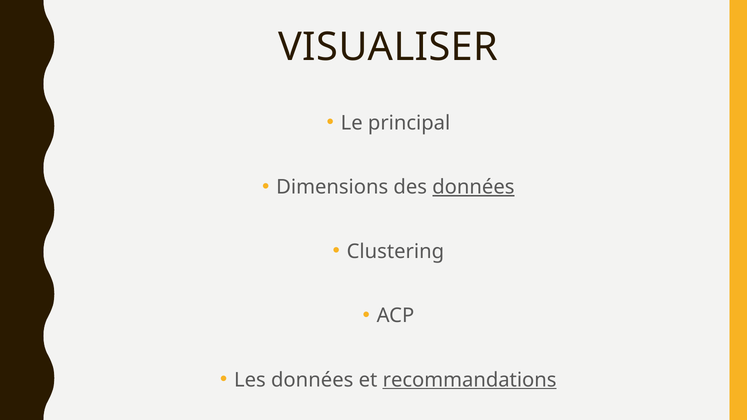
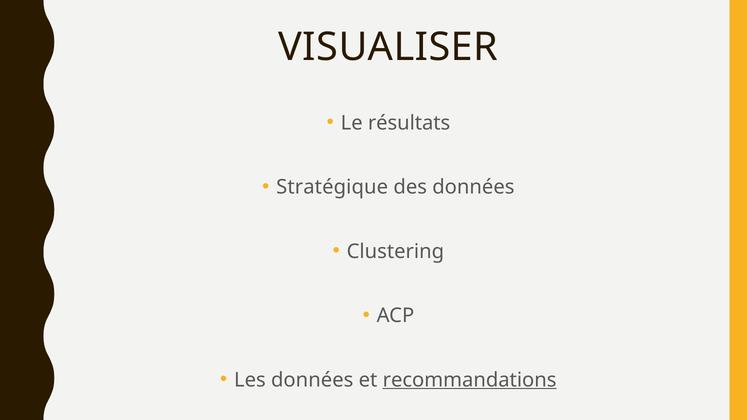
principal: principal -> résultats (409, 123)
Dimensions: Dimensions -> Stratégique (332, 187)
données underline: present -> none (473, 187)
